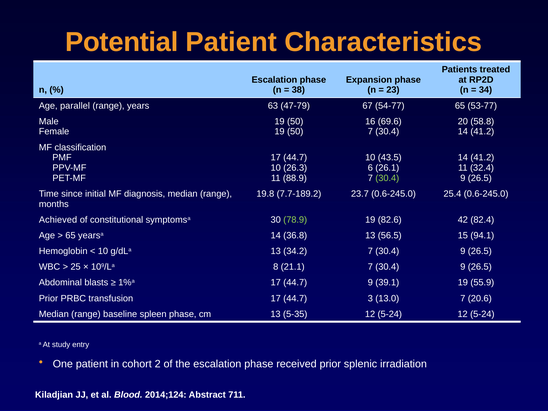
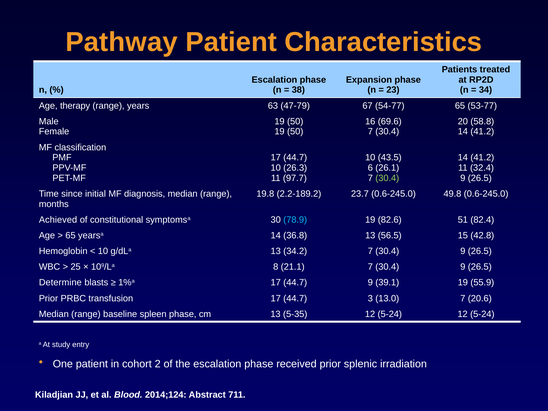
Potential: Potential -> Pathway (122, 42)
parallel: parallel -> therapy (75, 106)
88.9: 88.9 -> 97.7 (295, 178)
7.7-189.2: 7.7-189.2 -> 2.2-189.2 (299, 194)
25.4: 25.4 -> 49.8 (452, 194)
78.9 colour: light green -> light blue (295, 220)
42: 42 -> 51 (463, 220)
94.1: 94.1 -> 42.8 (482, 235)
Abdominal: Abdominal -> Determine (60, 283)
